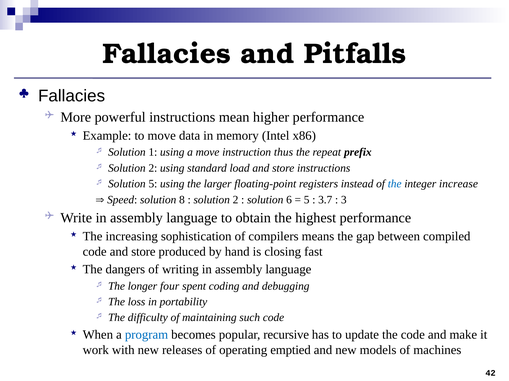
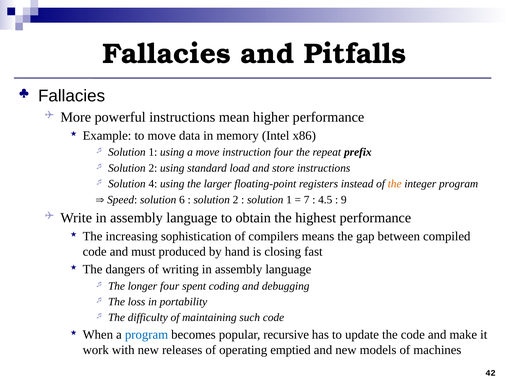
instruction thus: thus -> four (284, 153)
Solution 5: 5 -> 4 (153, 184)
the colour: blue -> orange (395, 184)
integer increase: increase -> program (459, 184)
8: 8 -> 6 (182, 200)
6: 6 -> 1 (289, 200)
5: 5 -> 7 (307, 200)
3.7: 3.7 -> 4.5 (325, 200)
3: 3 -> 9 (344, 200)
code and store: store -> must (143, 252)
